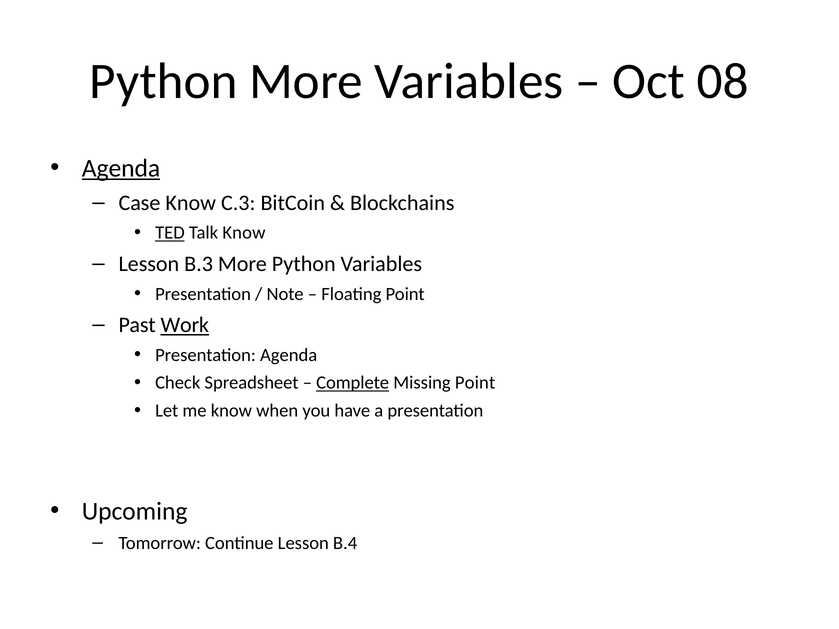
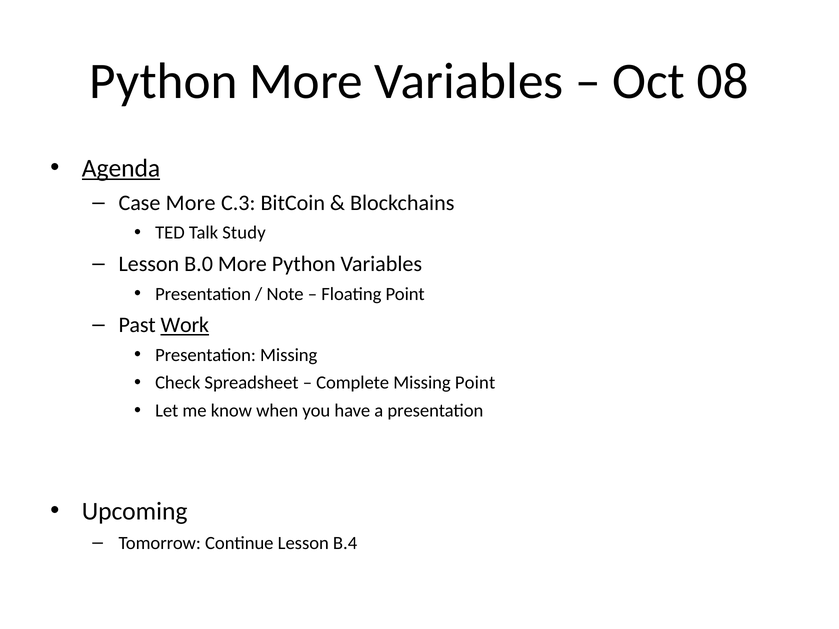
Case Know: Know -> More (191, 203)
TED underline: present -> none (170, 233)
Talk Know: Know -> Study (244, 233)
B.3: B.3 -> B.0 (199, 264)
Presentation Agenda: Agenda -> Missing (289, 355)
Complete underline: present -> none (353, 383)
